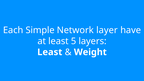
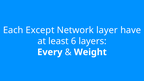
Simple: Simple -> Except (40, 30)
5: 5 -> 6 (74, 41)
Least: Least -> Every (50, 52)
